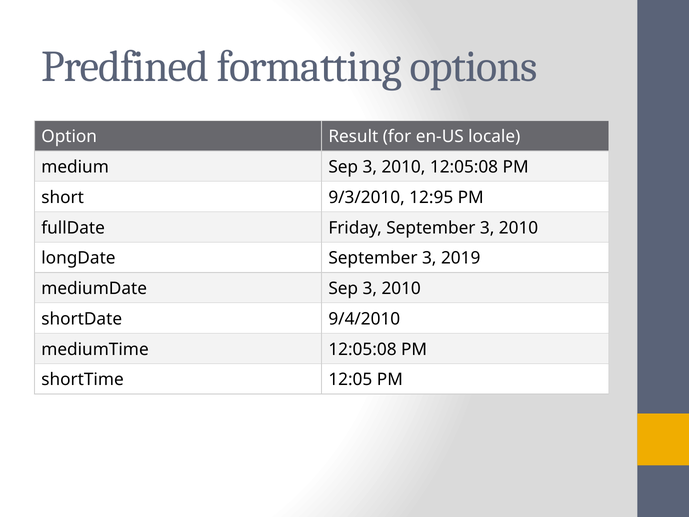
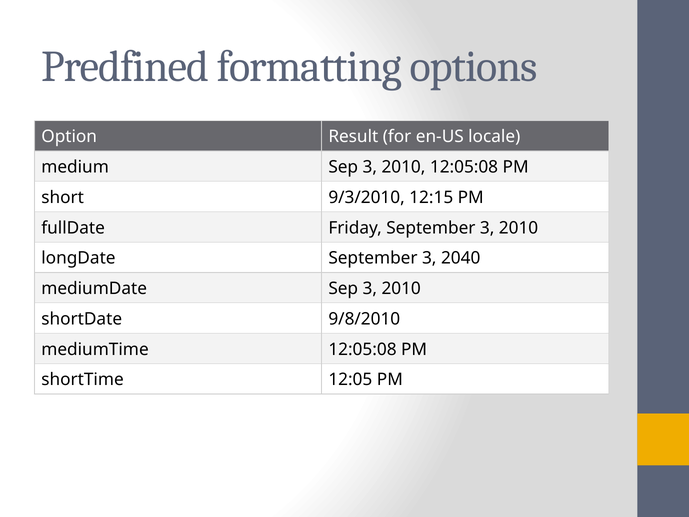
12:95: 12:95 -> 12:15 (431, 197)
2019: 2019 -> 2040 (461, 258)
9/4/2010: 9/4/2010 -> 9/8/2010 (364, 319)
